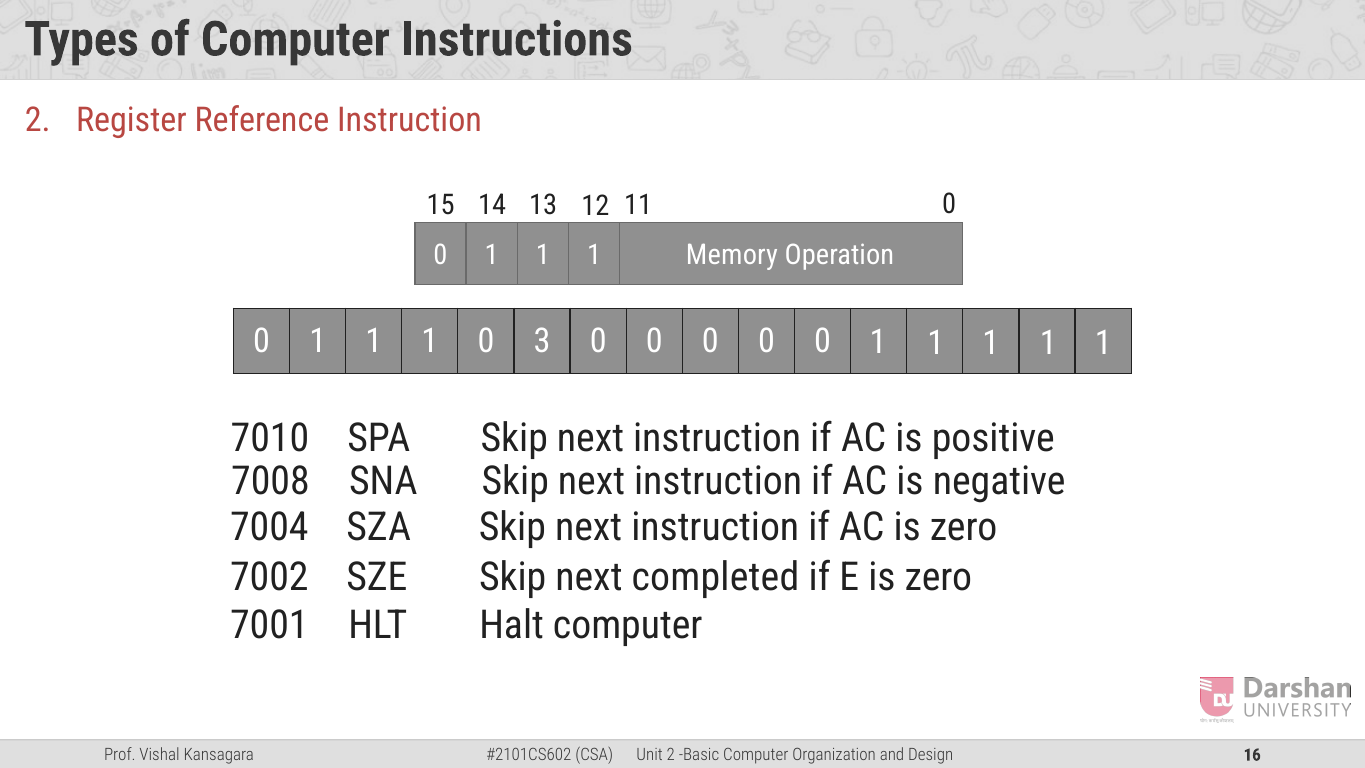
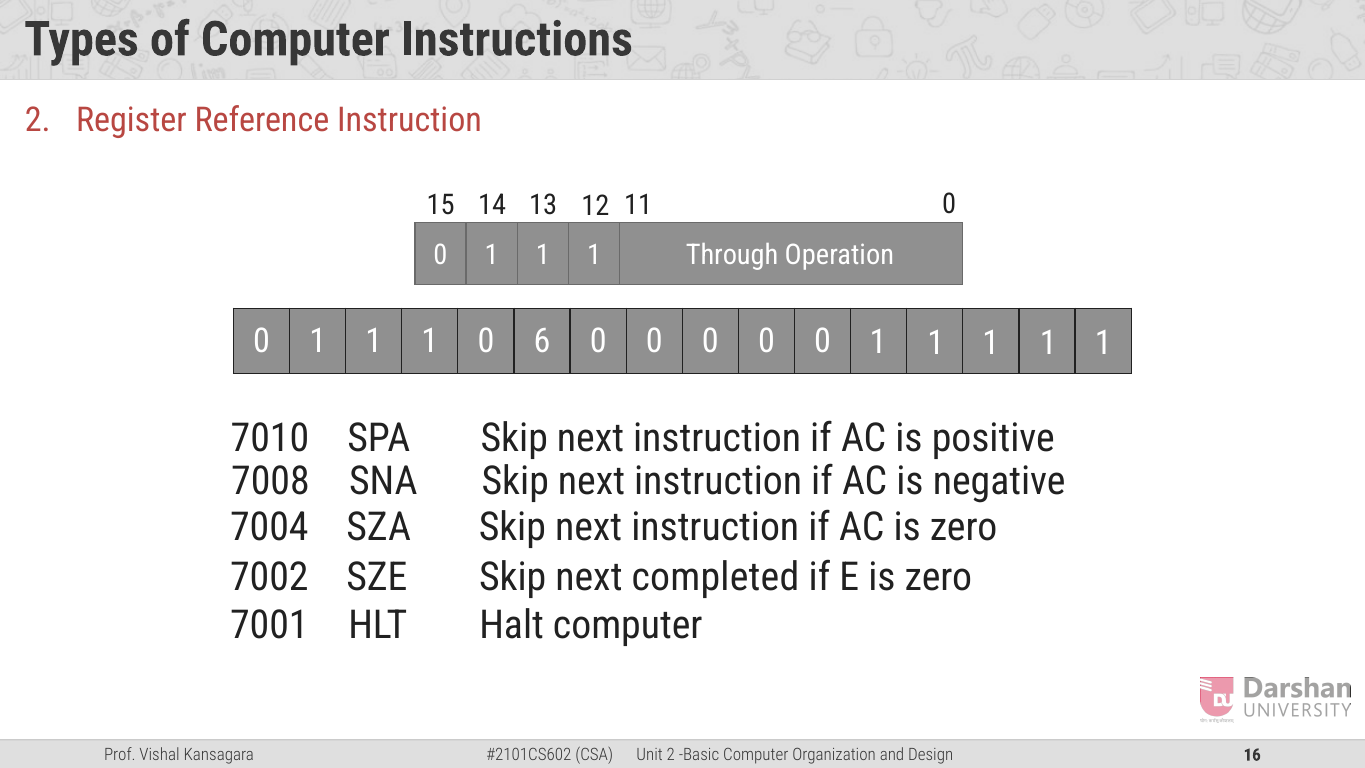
Memory: Memory -> Through (732, 255)
3: 3 -> 6 (542, 341)
